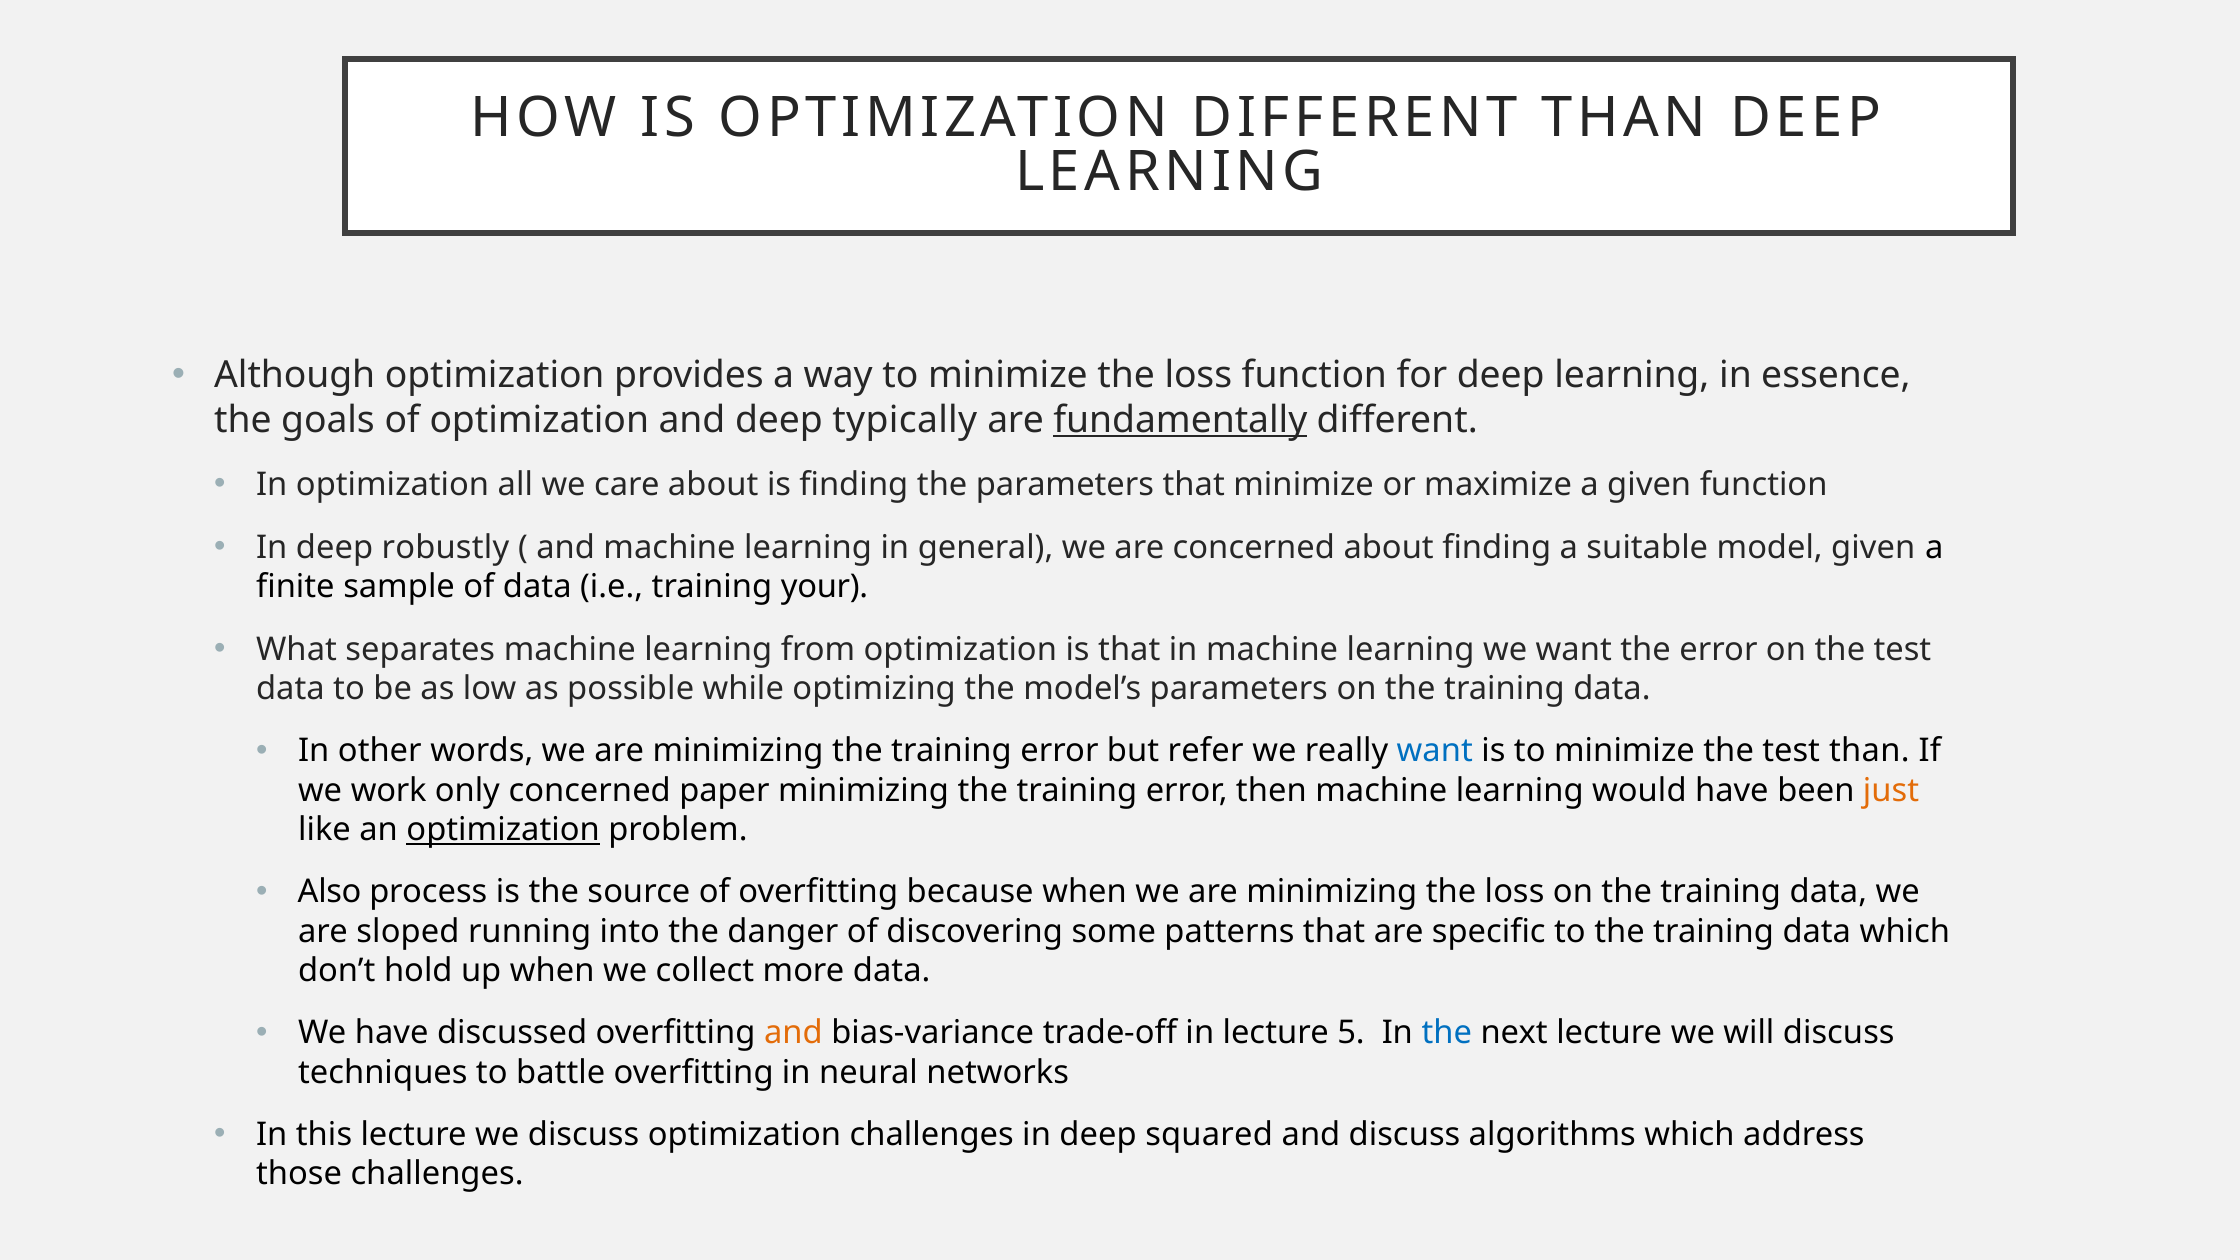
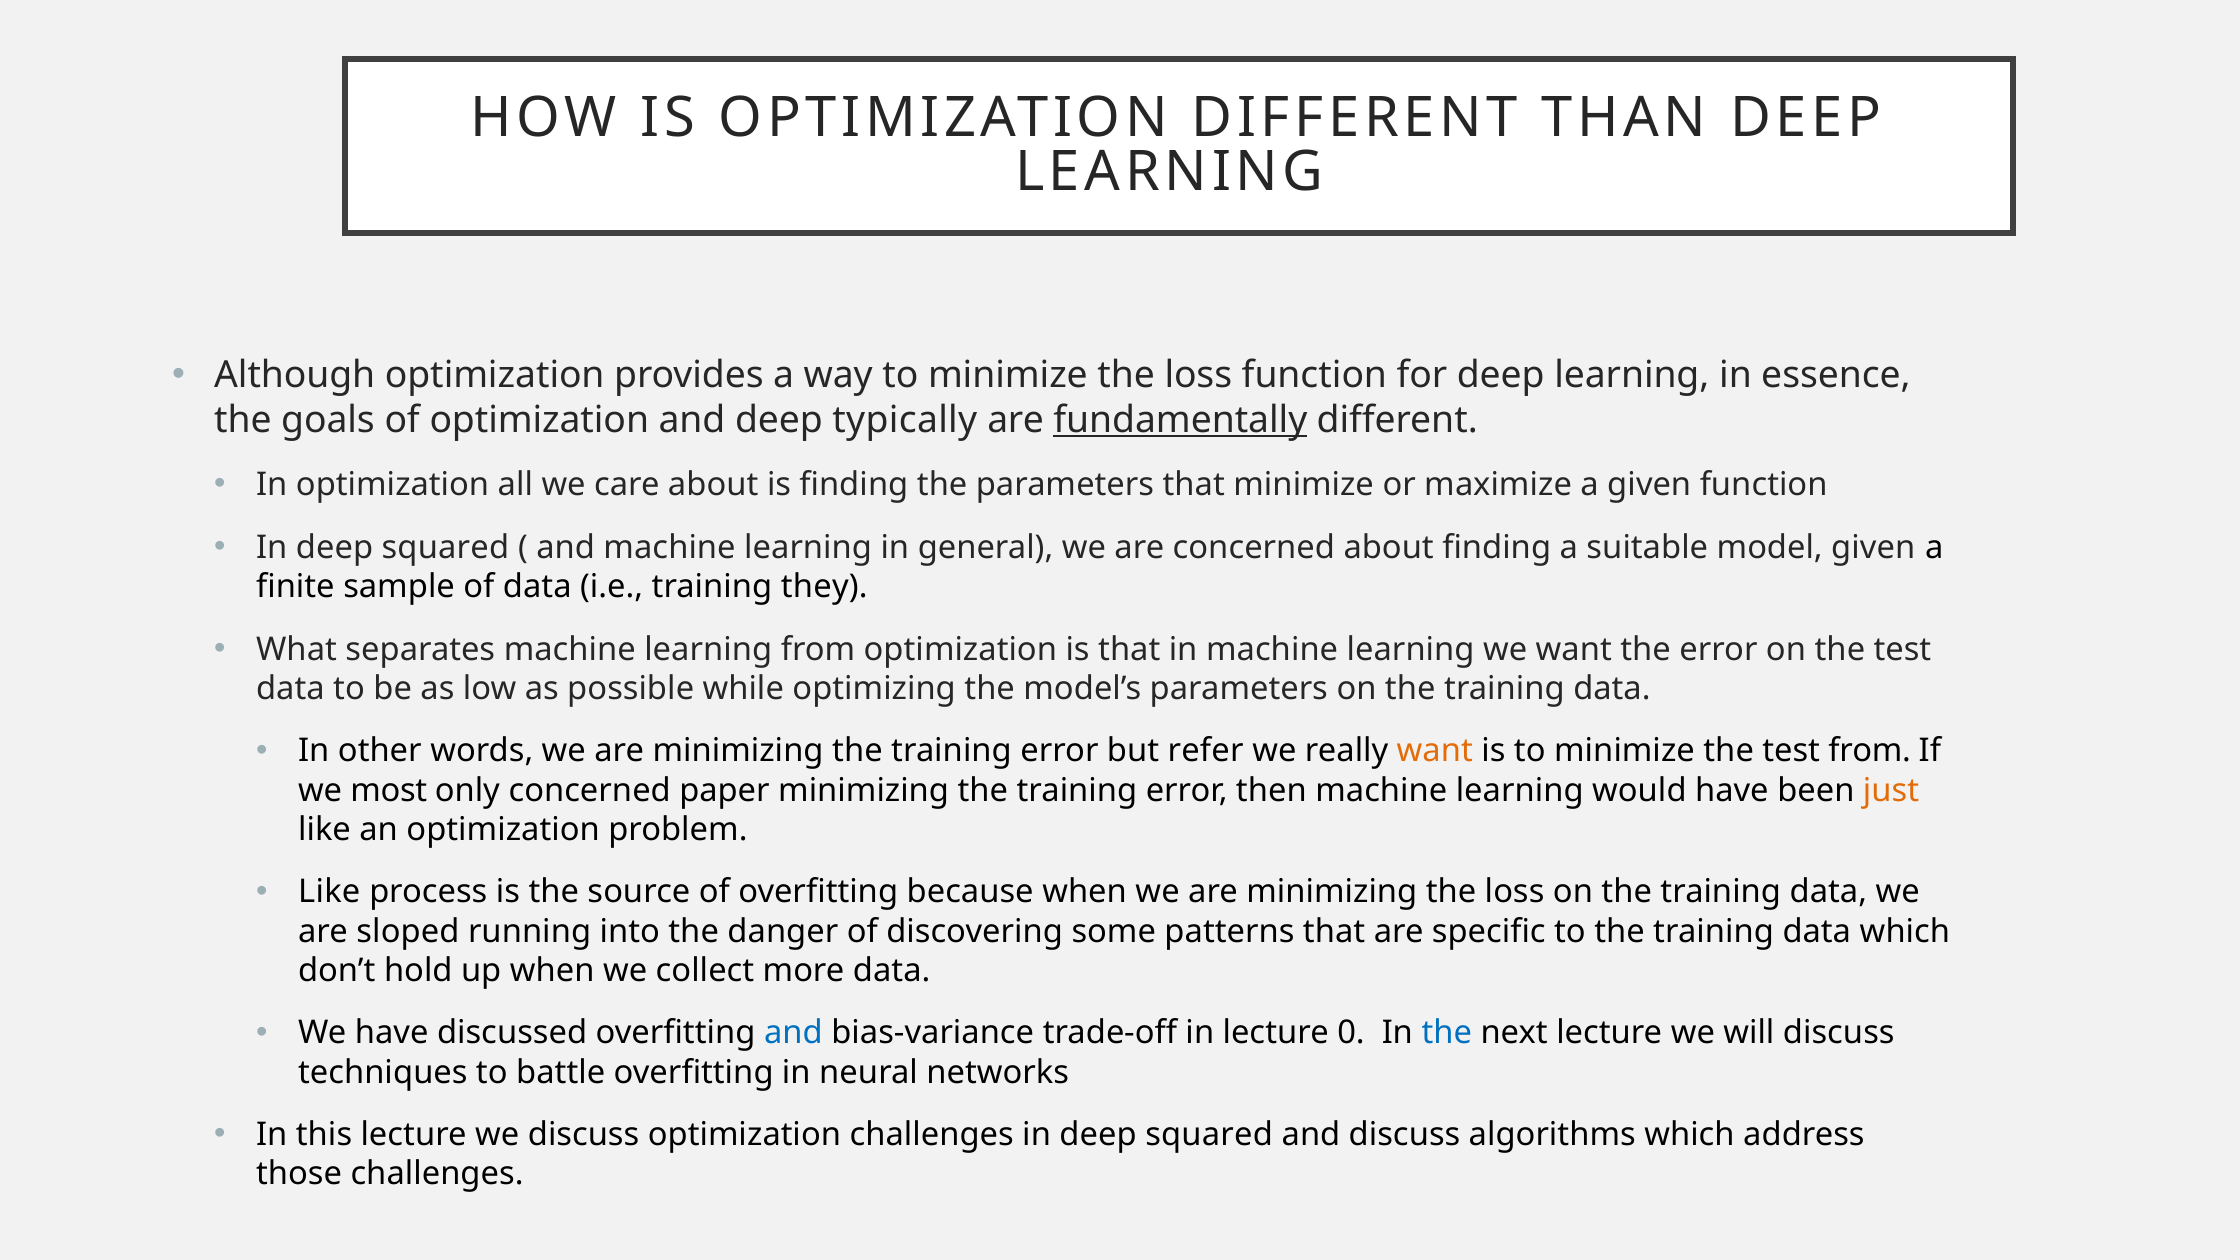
robustly: robustly -> squared (445, 548)
your: your -> they (824, 587)
want colour: blue -> orange (1435, 751)
test than: than -> from (1870, 751)
work: work -> most (389, 790)
optimization underline: present -> none (503, 830)
Also: Also -> Like (329, 892)
and colour: orange -> blue (793, 1033)
5: 5 -> 0 (1351, 1033)
